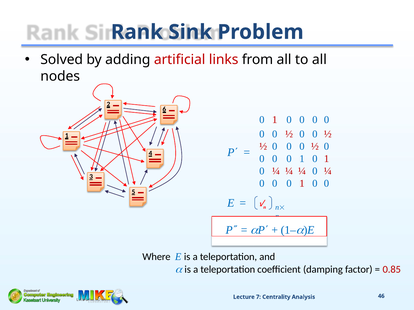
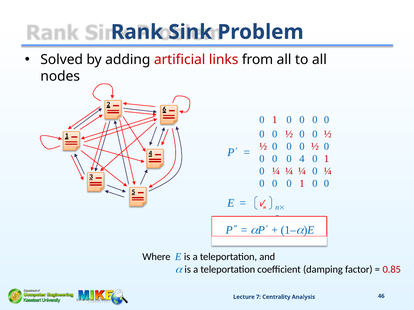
1: 1 -> 4 (302, 159)
